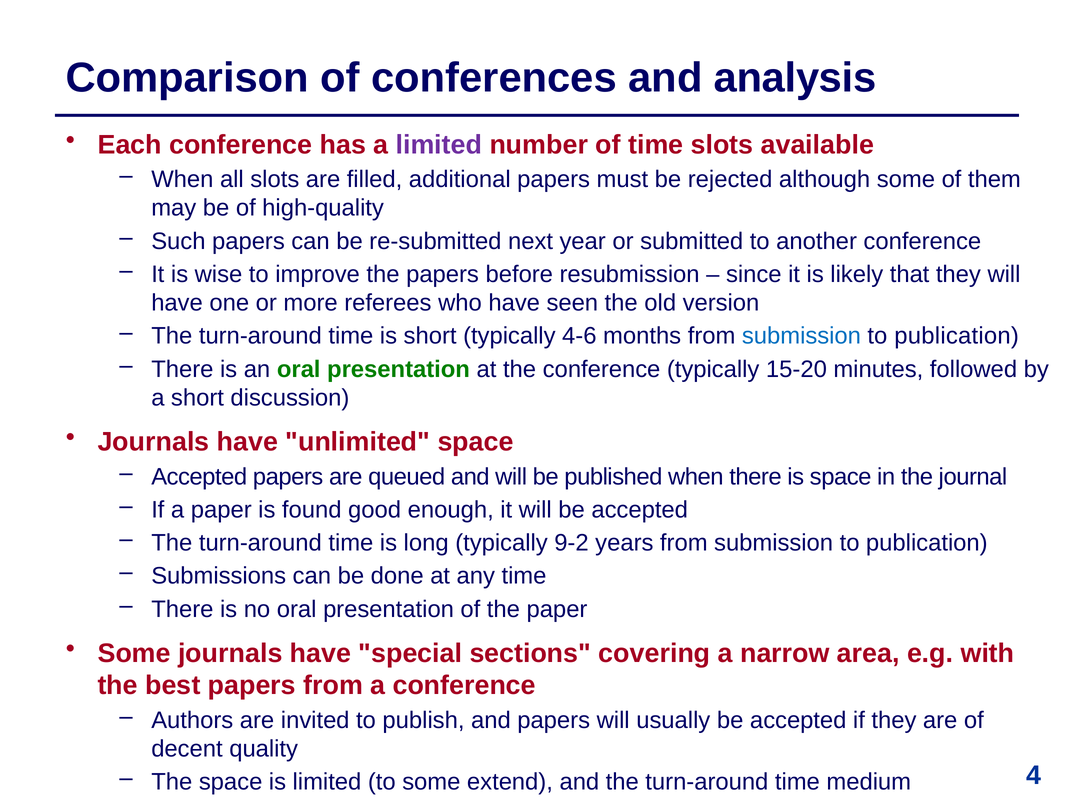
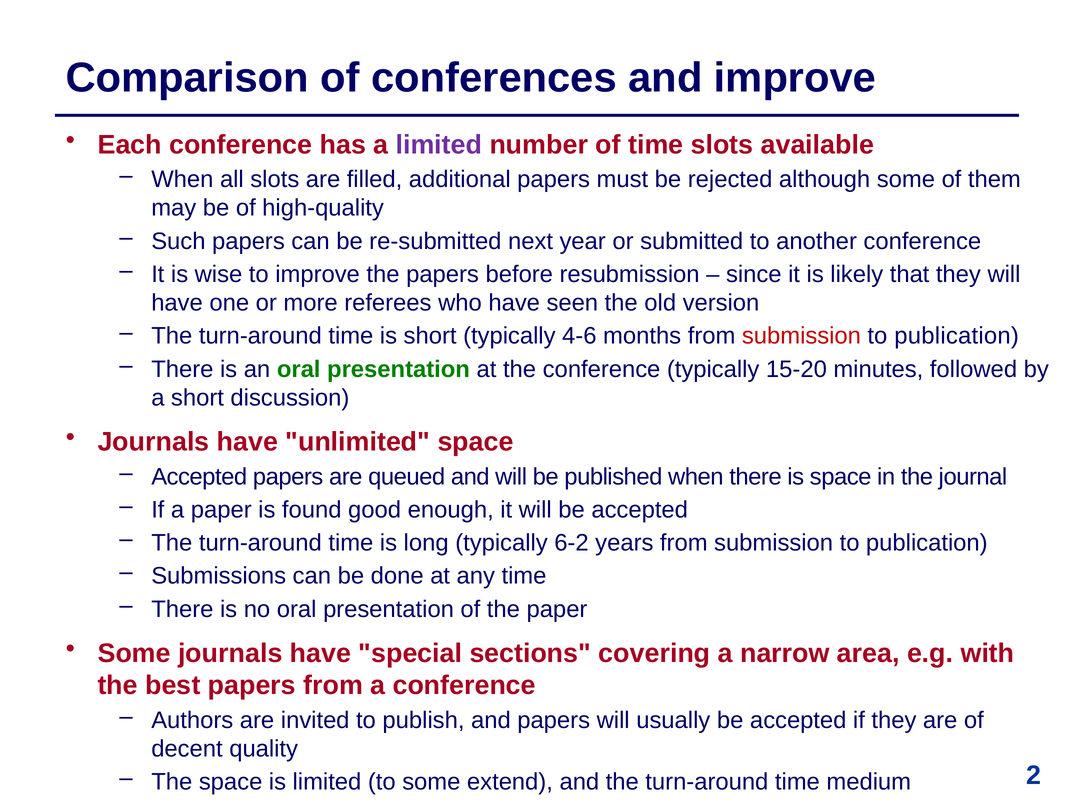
and analysis: analysis -> improve (795, 78)
submission colour: blue -> red (801, 336)
9-2: 9-2 -> 6-2 (571, 543)
4: 4 -> 2 (1034, 775)
